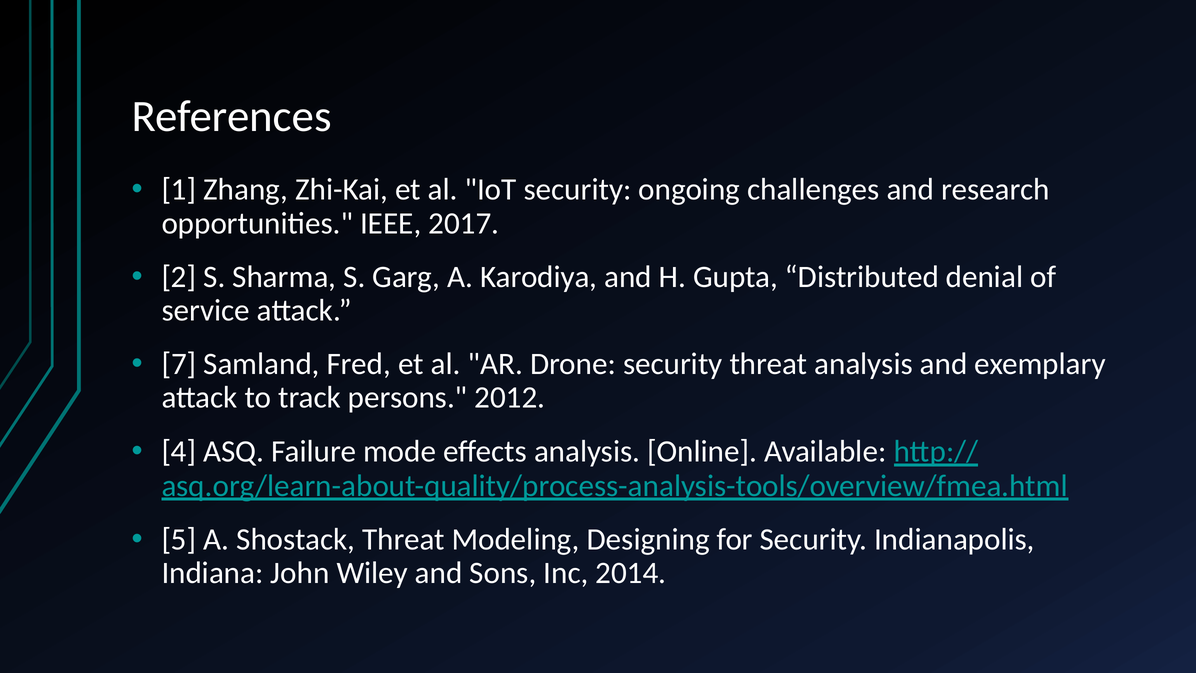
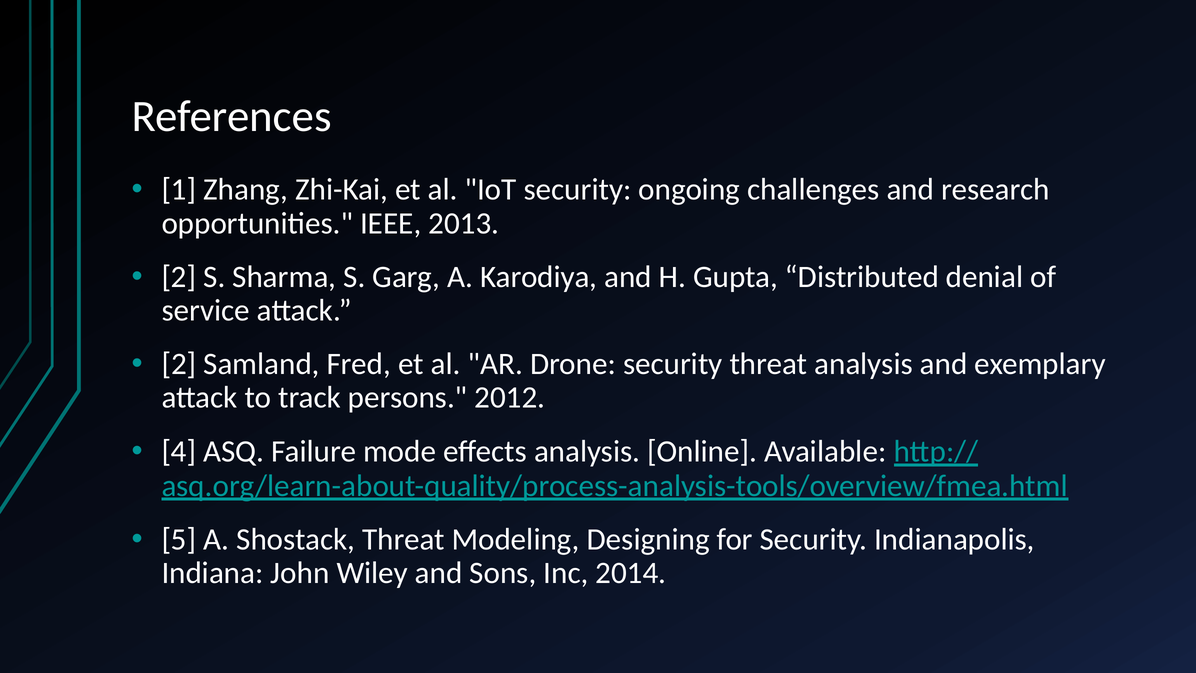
2017: 2017 -> 2013 (464, 223)
7: 7 -> 2 (179, 364)
